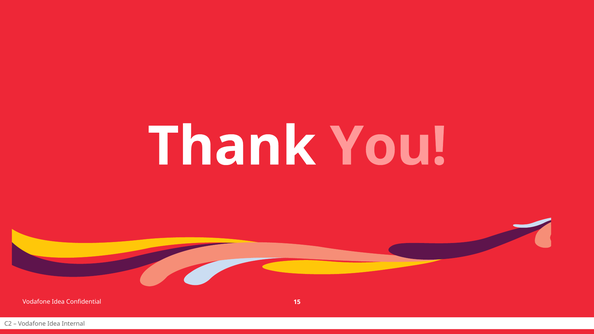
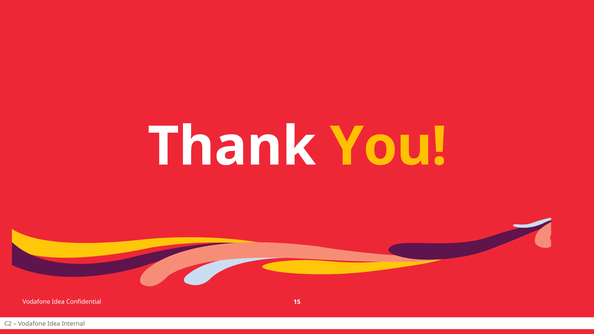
You colour: pink -> yellow (388, 147)
